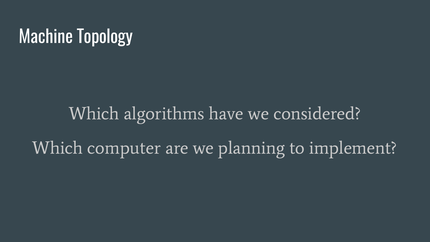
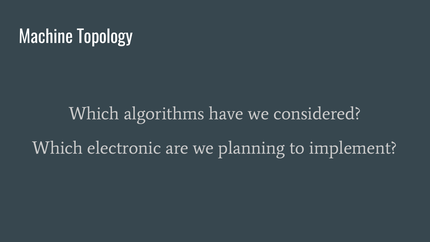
computer: computer -> electronic (124, 148)
